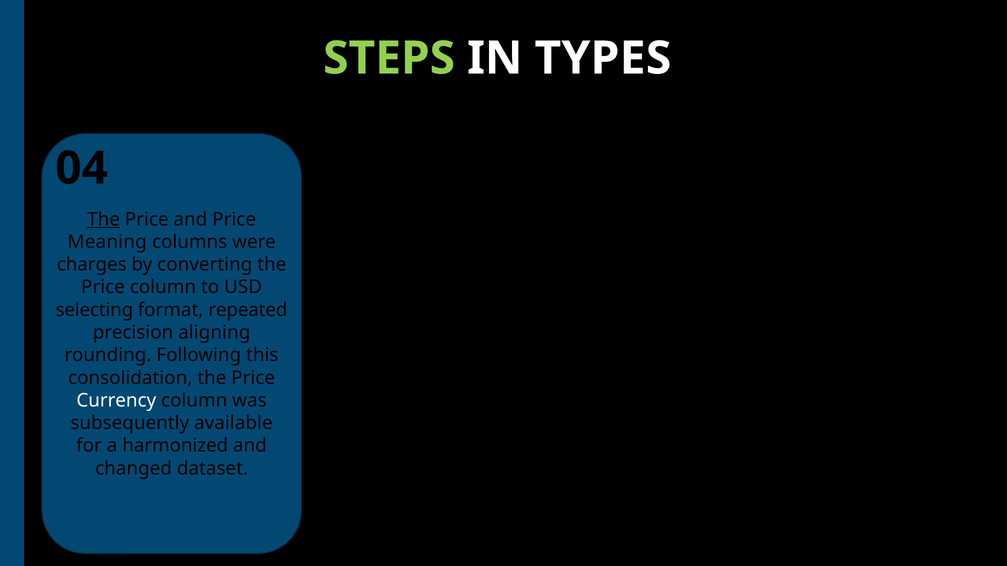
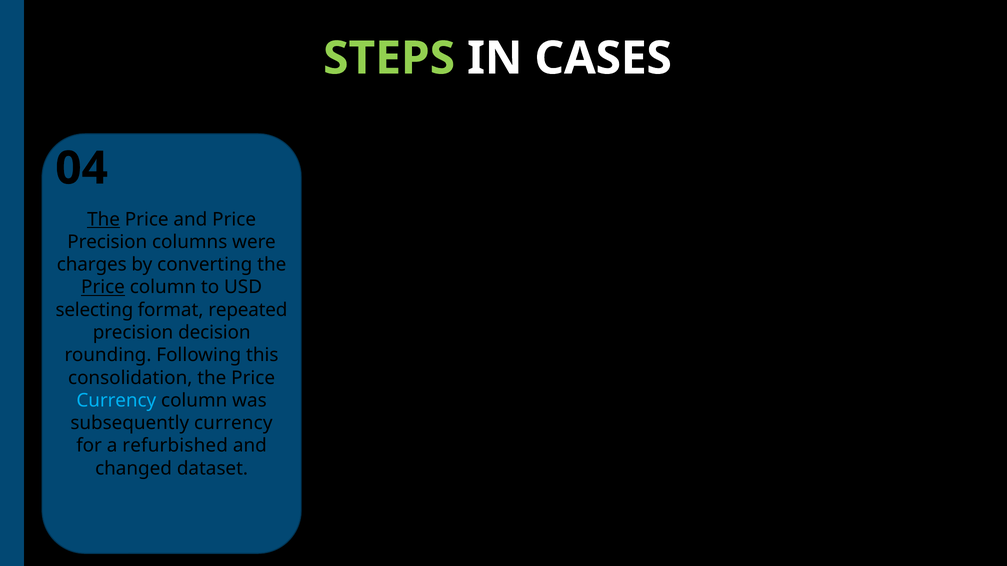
TYPES: TYPES -> CASES (603, 58)
Meaning: Meaning -> Precision (107, 242)
Price underline: none -> present (103, 287)
aligning: aligning -> decision (214, 333)
Currency colour: white -> light blue (116, 401)
subsequently available: available -> currency (233, 423)
harmonized: harmonized -> refurbished (175, 446)
